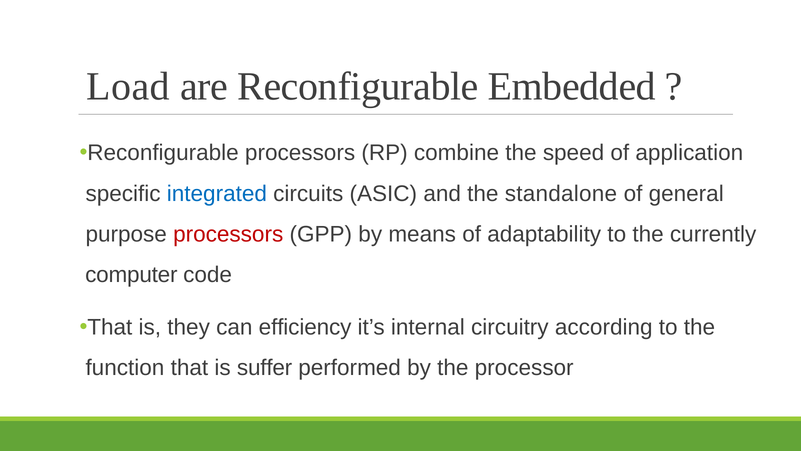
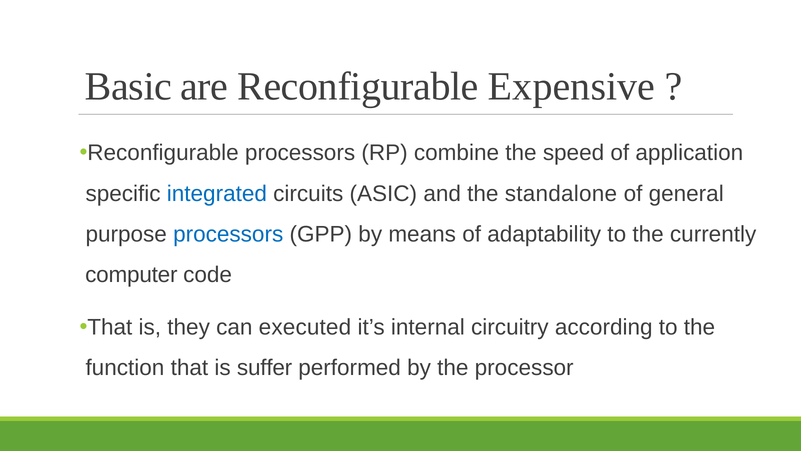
Load: Load -> Basic (128, 86)
Embedded: Embedded -> Expensive (572, 86)
processors colour: red -> blue (228, 234)
efficiency: efficiency -> executed (305, 327)
